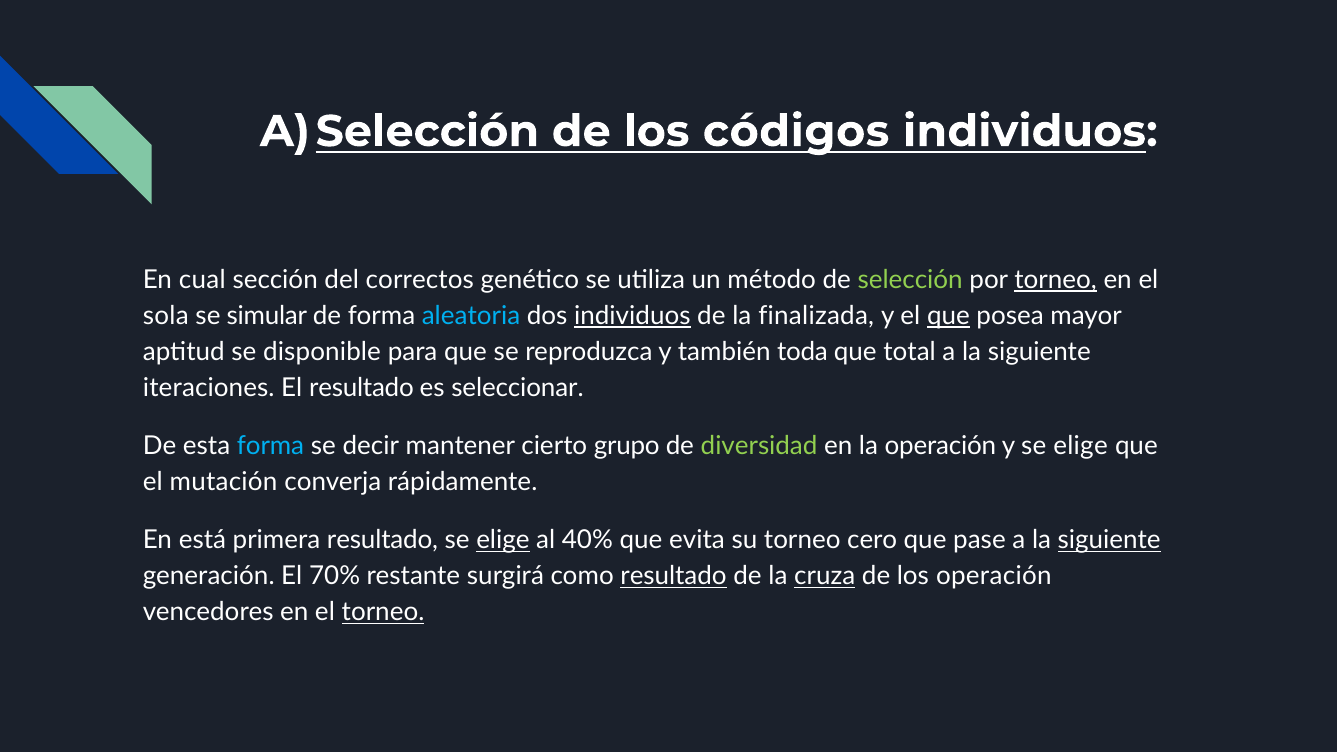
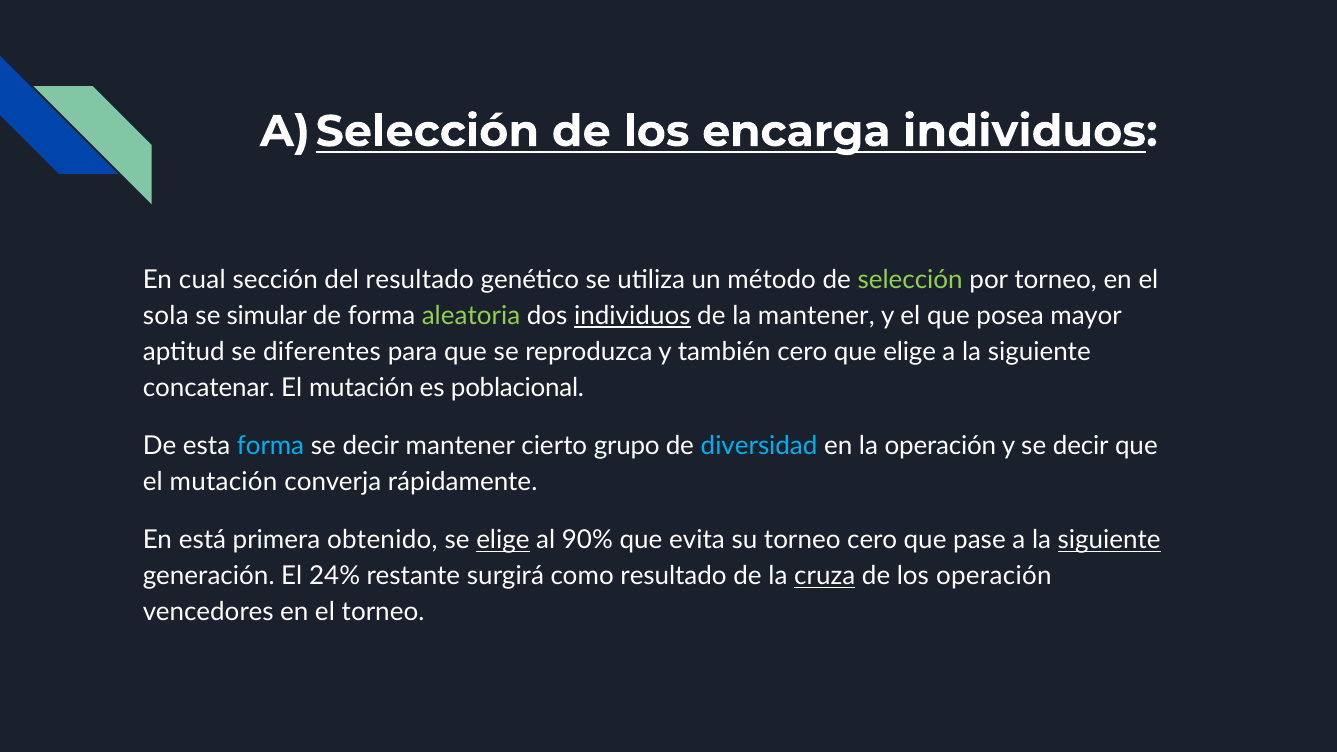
códigos: códigos -> encarga (797, 131)
del correctos: correctos -> resultado (420, 280)
torneo underline: present -> none (1056, 280)
aleatoria colour: light blue -> light green (471, 316)
la finalizada: finalizada -> mantener (816, 316)
que underline: present -> none (948, 316)
disponible: disponible -> diferentes (322, 352)
también toda: toda -> cero (802, 352)
que total: total -> elige (910, 352)
iteraciones: iteraciones -> concatenar (209, 388)
resultado: resultado -> mutación (361, 388)
seleccionar: seleccionar -> poblacional (518, 388)
diversidad colour: light green -> light blue (759, 446)
y se elige: elige -> decir (1081, 446)
primera resultado: resultado -> obtenido (382, 540)
40%: 40% -> 90% (587, 540)
70%: 70% -> 24% (335, 576)
resultado underline: present -> none (674, 576)
torneo underline: present -> none (383, 612)
